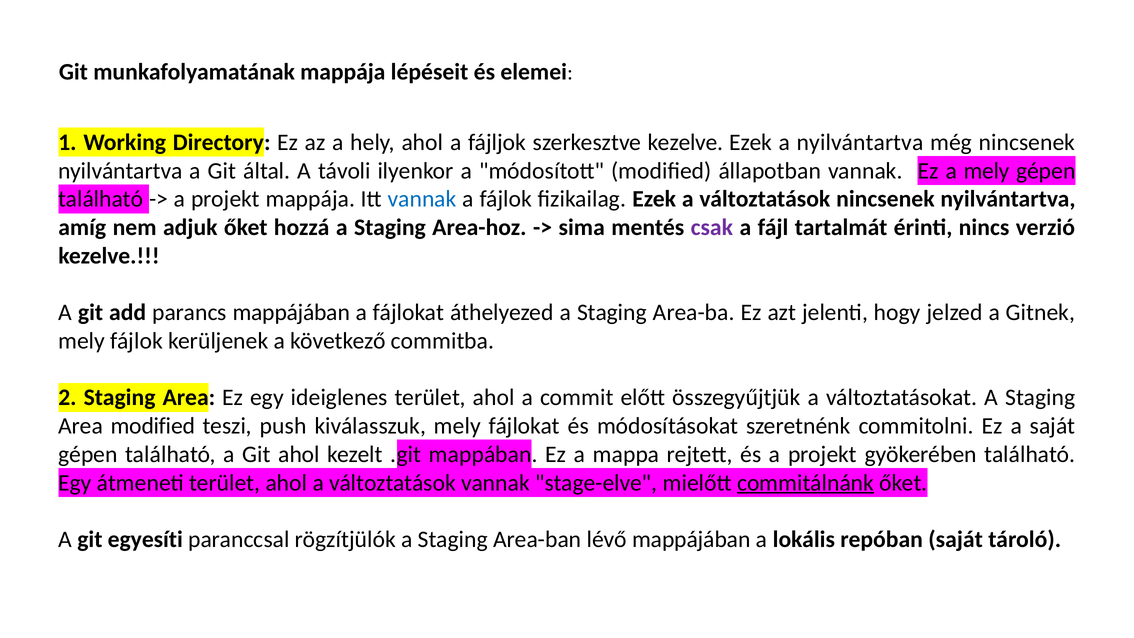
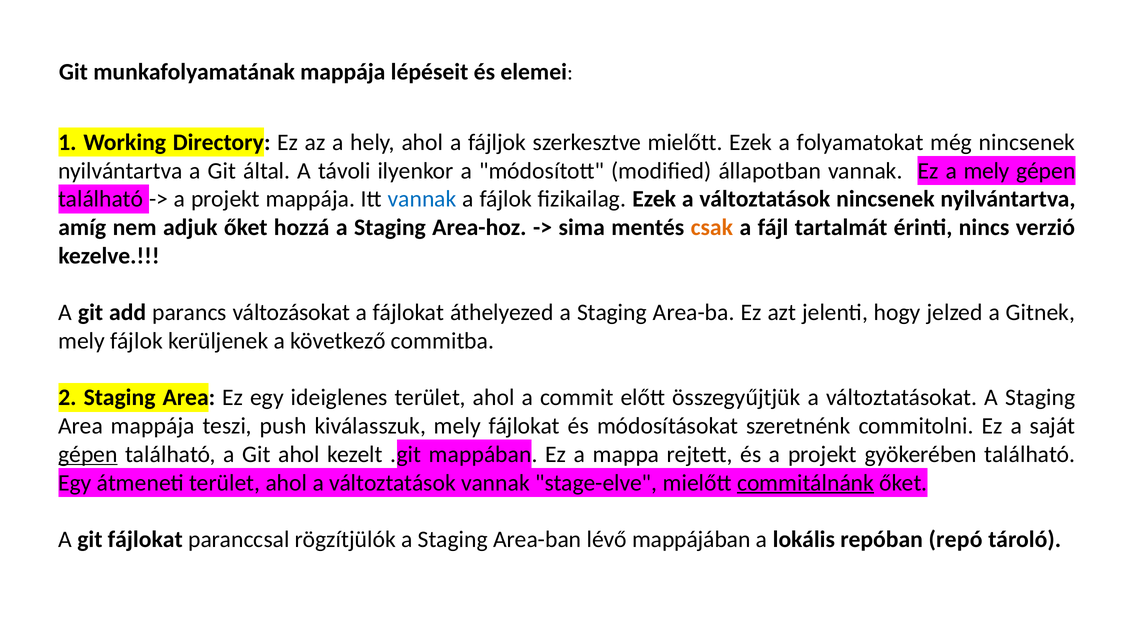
szerkesztve kezelve: kezelve -> mielőtt (685, 142)
a nyilvántartva: nyilvántartva -> folyamatokat (860, 142)
csak colour: purple -> orange (712, 227)
parancs mappájában: mappájában -> változásokat (291, 312)
Area modified: modified -> mappája (153, 426)
gépen underline: none -> present (88, 454)
git egyesíti: egyesíti -> fájlokat (145, 539)
repóban saját: saját -> repó (955, 539)
